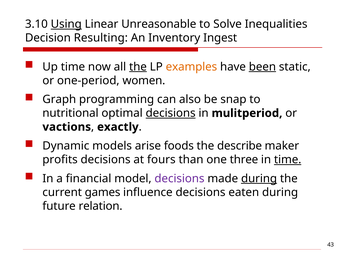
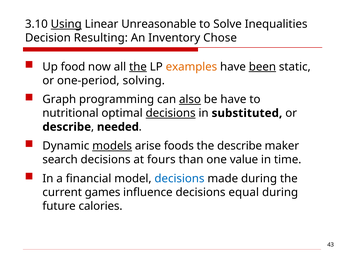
Ingest: Ingest -> Chose (220, 38)
Up time: time -> food (73, 67)
women: women -> solving (144, 80)
also underline: none -> present (190, 99)
be snap: snap -> have (233, 99)
mulitperiod: mulitperiod -> substituted (247, 113)
vactions: vactions -> describe (67, 127)
exactly: exactly -> needed (118, 127)
models underline: none -> present (112, 146)
profits: profits -> search (60, 160)
three: three -> value (244, 160)
time underline: present -> none (288, 160)
decisions colour: purple -> blue (179, 179)
during underline: present -> none (259, 179)
eaten: eaten -> equal (244, 192)
relation: relation -> calories (101, 206)
